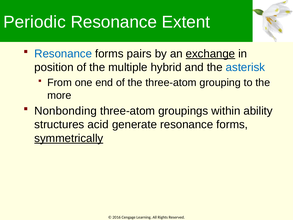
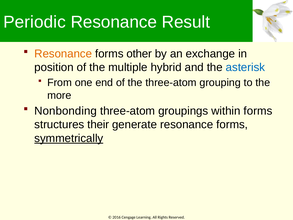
Extent: Extent -> Result (186, 22)
Resonance colour: blue -> orange (63, 54)
pairs: pairs -> other (139, 54)
exchange underline: present -> none (210, 54)
within ability: ability -> forms (258, 111)
acid: acid -> their (98, 124)
